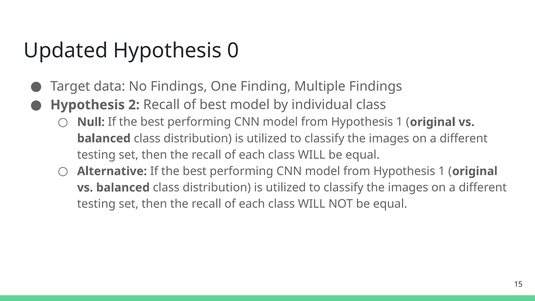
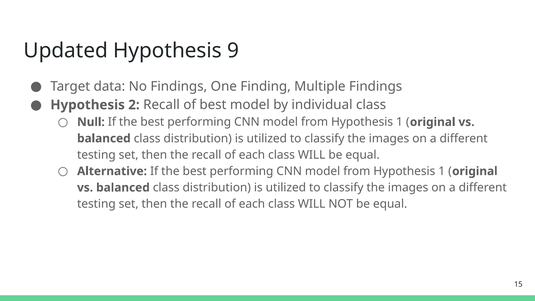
0: 0 -> 9 (233, 51)
